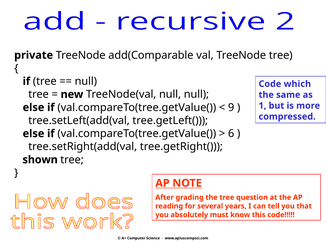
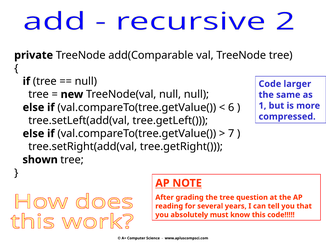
which: which -> larger (297, 84)
9: 9 -> 6 (231, 107)
6: 6 -> 7 (231, 133)
